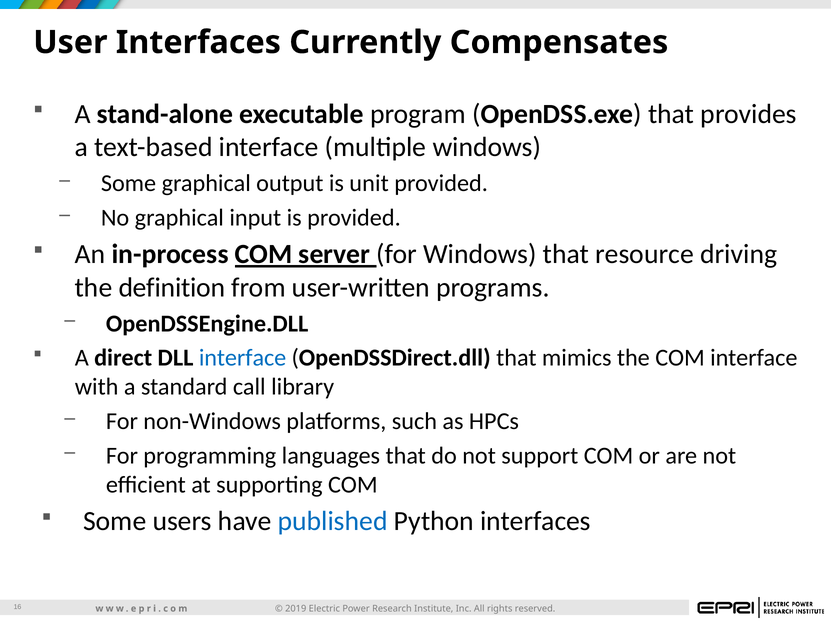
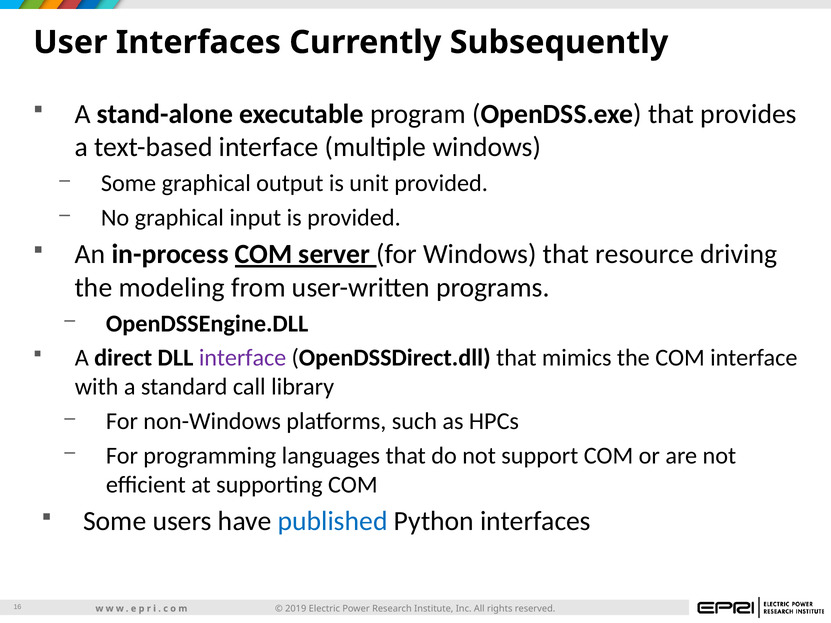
Compensates: Compensates -> Subsequently (559, 42)
definition: definition -> modeling (172, 288)
interface colour: blue -> purple (243, 358)
